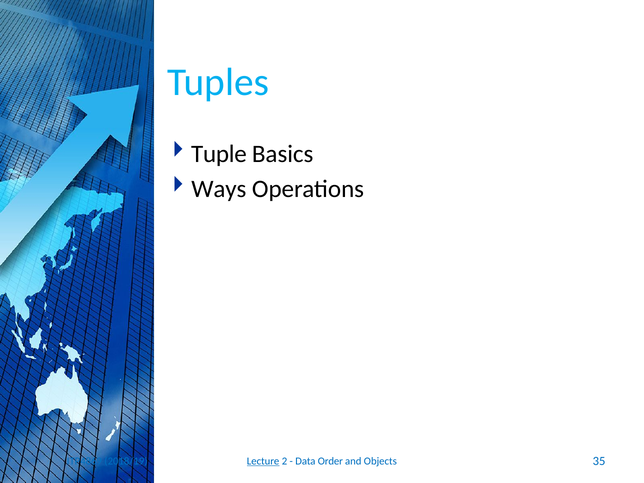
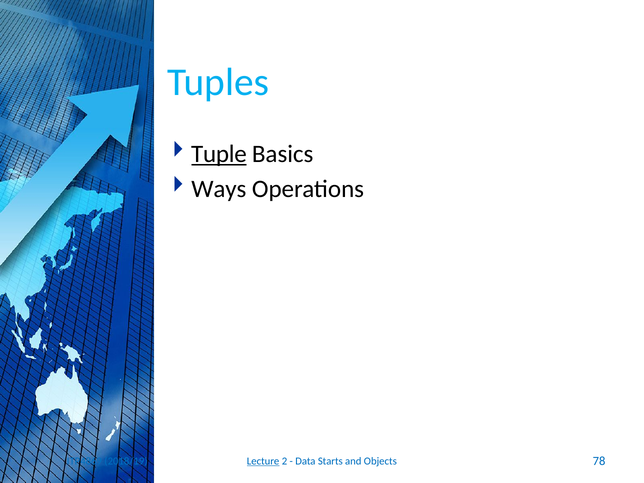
Tuple underline: none -> present (219, 154)
Order: Order -> Starts (330, 461)
35: 35 -> 78 (599, 461)
